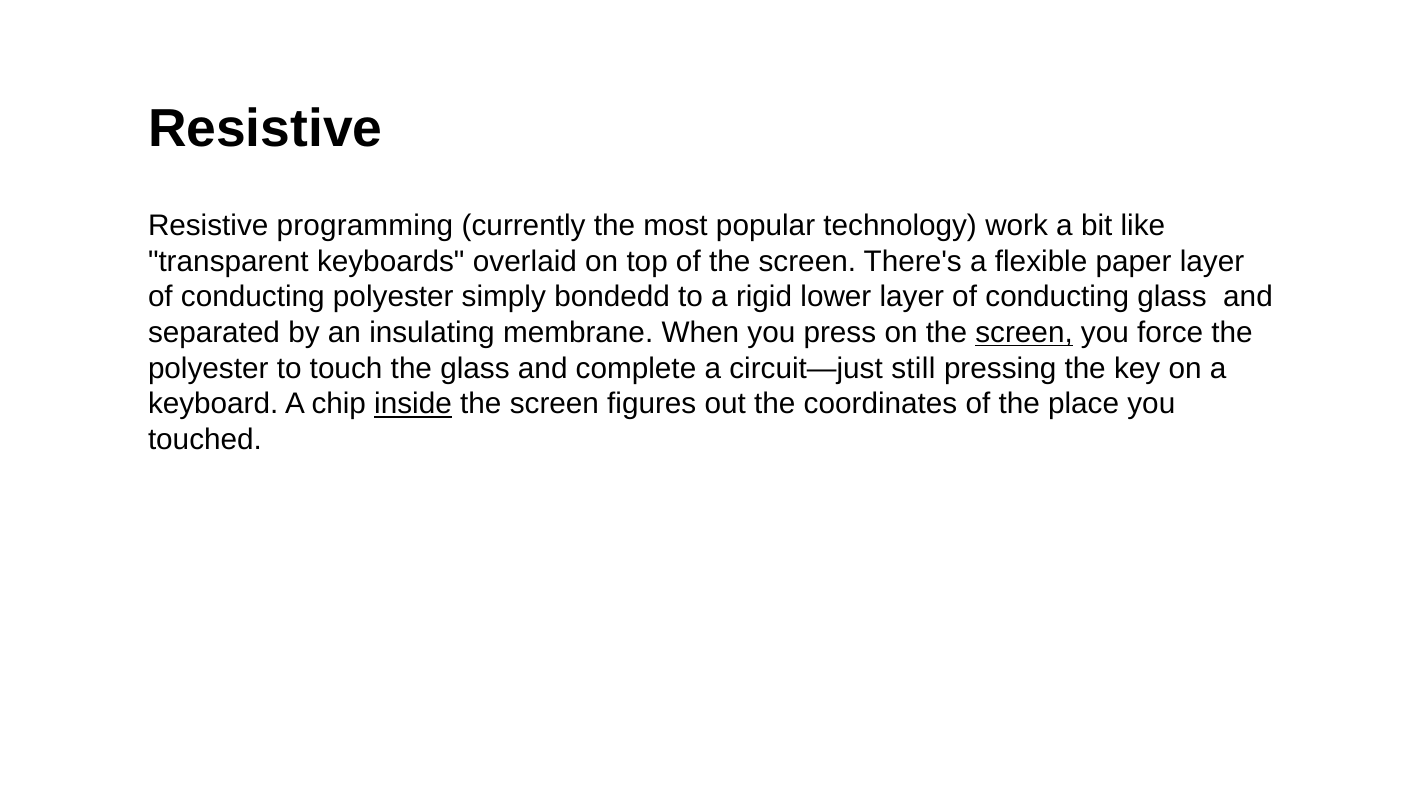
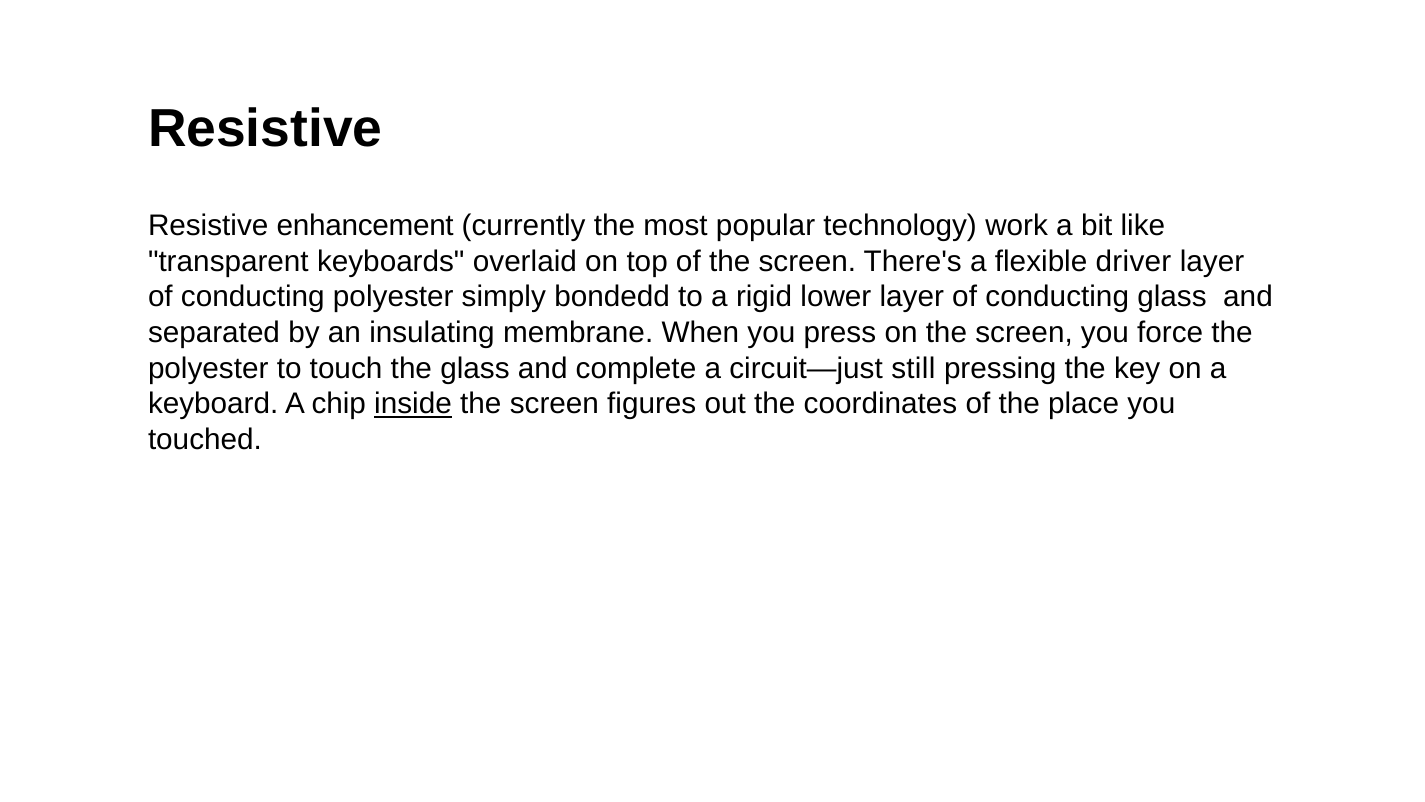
programming: programming -> enhancement (365, 226)
paper: paper -> driver (1134, 261)
screen underline: present -> none (1024, 332)
